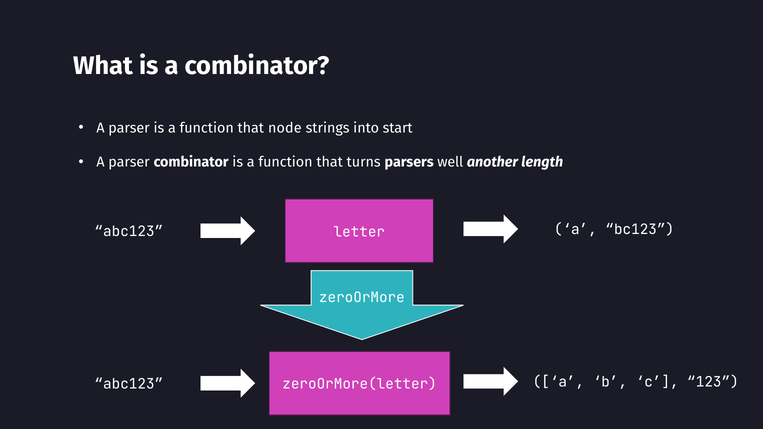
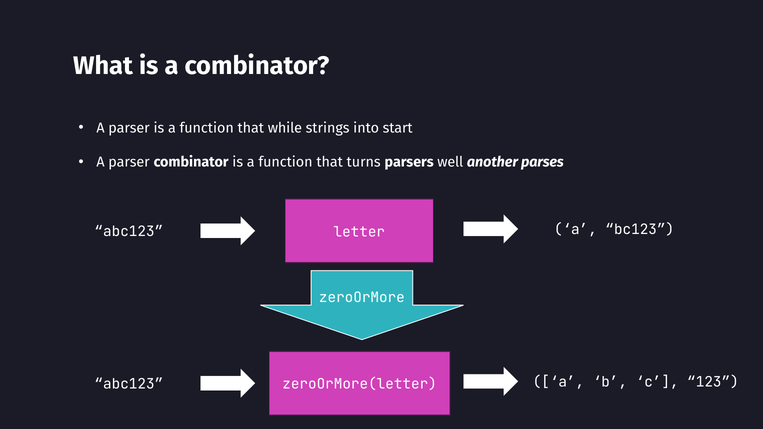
node: node -> while (285, 128)
length: length -> parses (542, 162)
